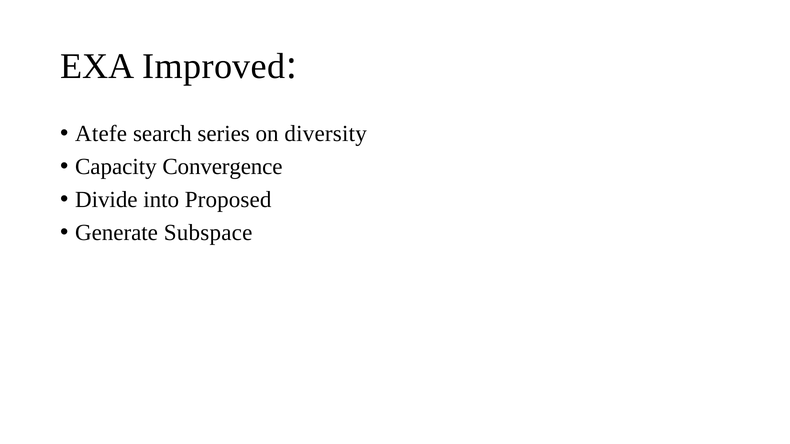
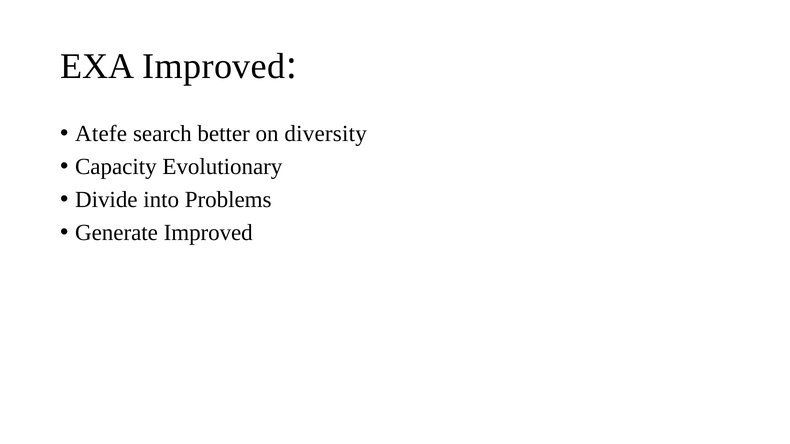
series: series -> better (224, 134)
Convergence: Convergence -> Evolutionary (222, 167)
Proposed: Proposed -> Problems (228, 200)
Generate Subspace: Subspace -> Improved (208, 233)
